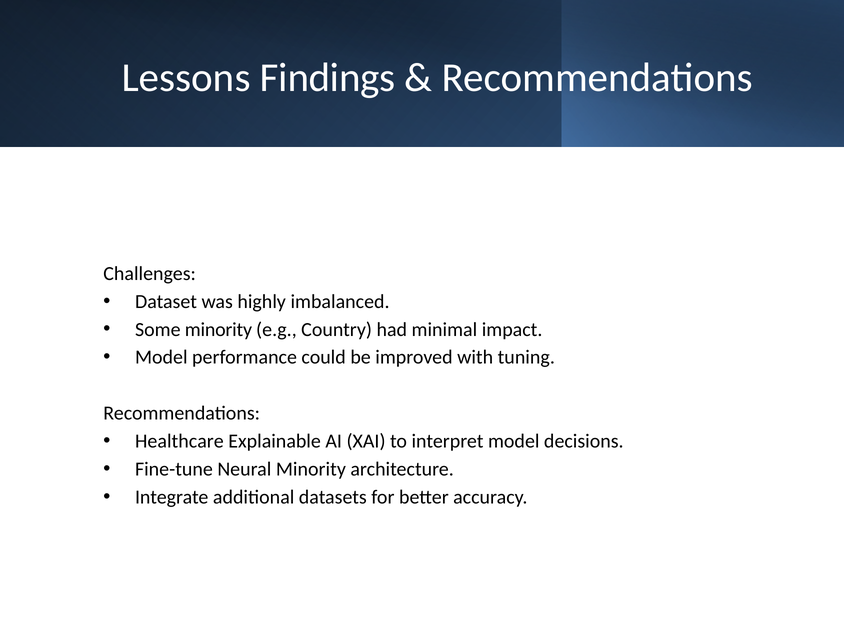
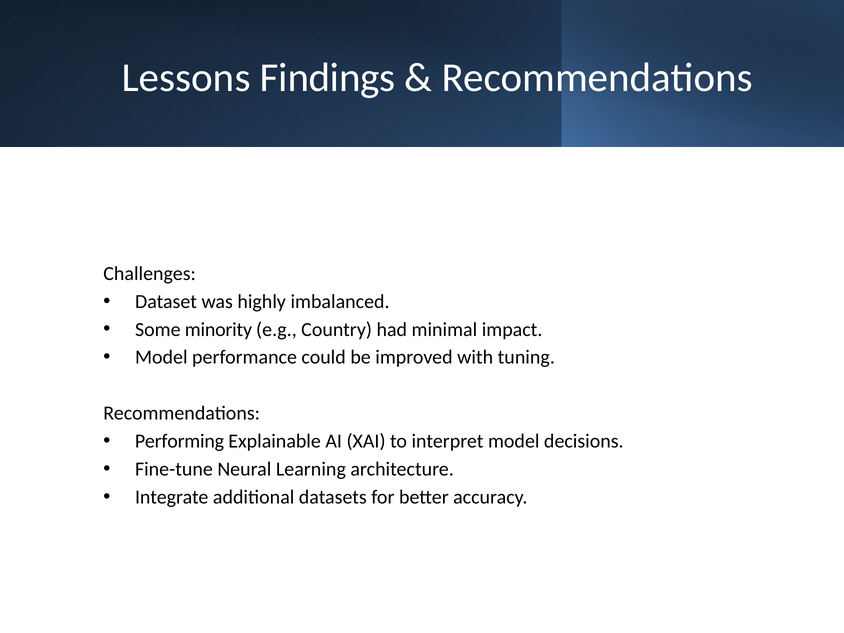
Healthcare: Healthcare -> Performing (179, 441)
Neural Minority: Minority -> Learning (311, 469)
